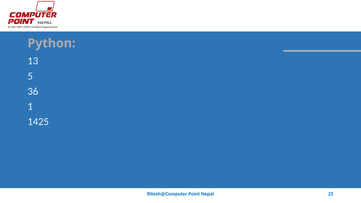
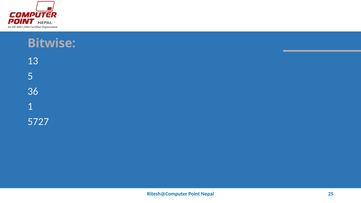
Python: Python -> Bitwise (52, 43)
1425: 1425 -> 5727 (38, 122)
